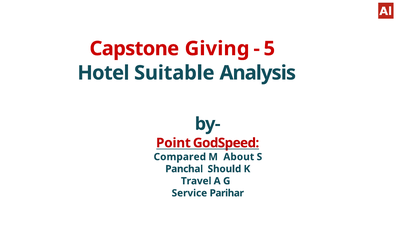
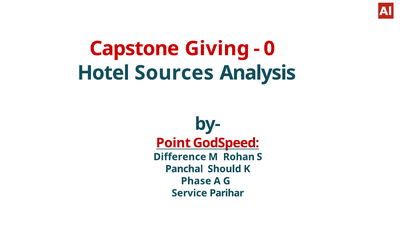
5: 5 -> 0 (269, 49)
Suitable: Suitable -> Sources (174, 73)
Compared: Compared -> Difference (180, 157)
About: About -> Rohan (239, 157)
Travel: Travel -> Phase (196, 181)
